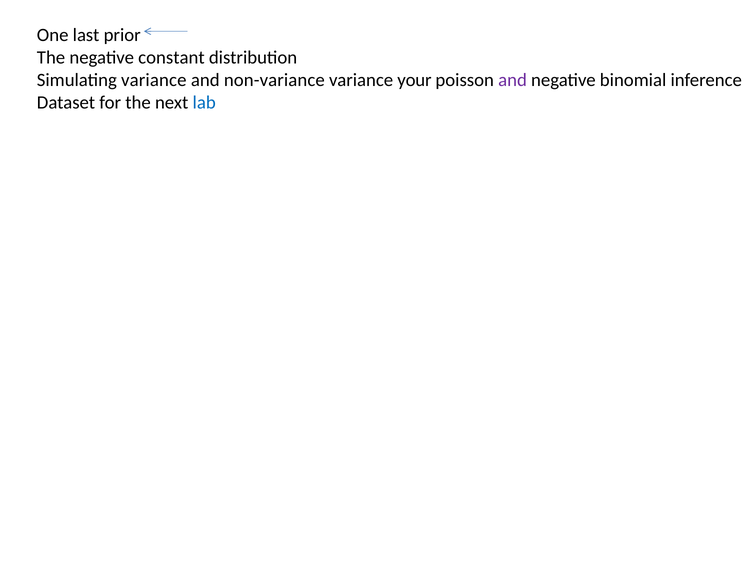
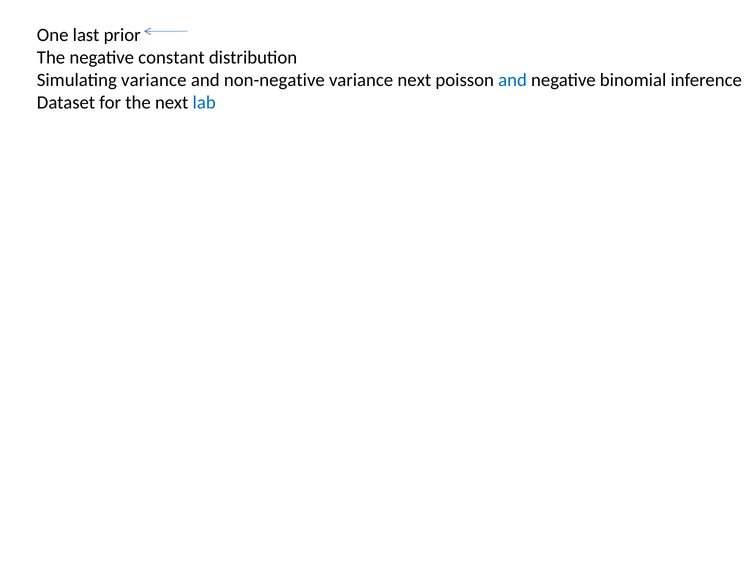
non-variance: non-variance -> non-negative (274, 80)
variance your: your -> next (414, 80)
and colour: purple -> blue (513, 80)
